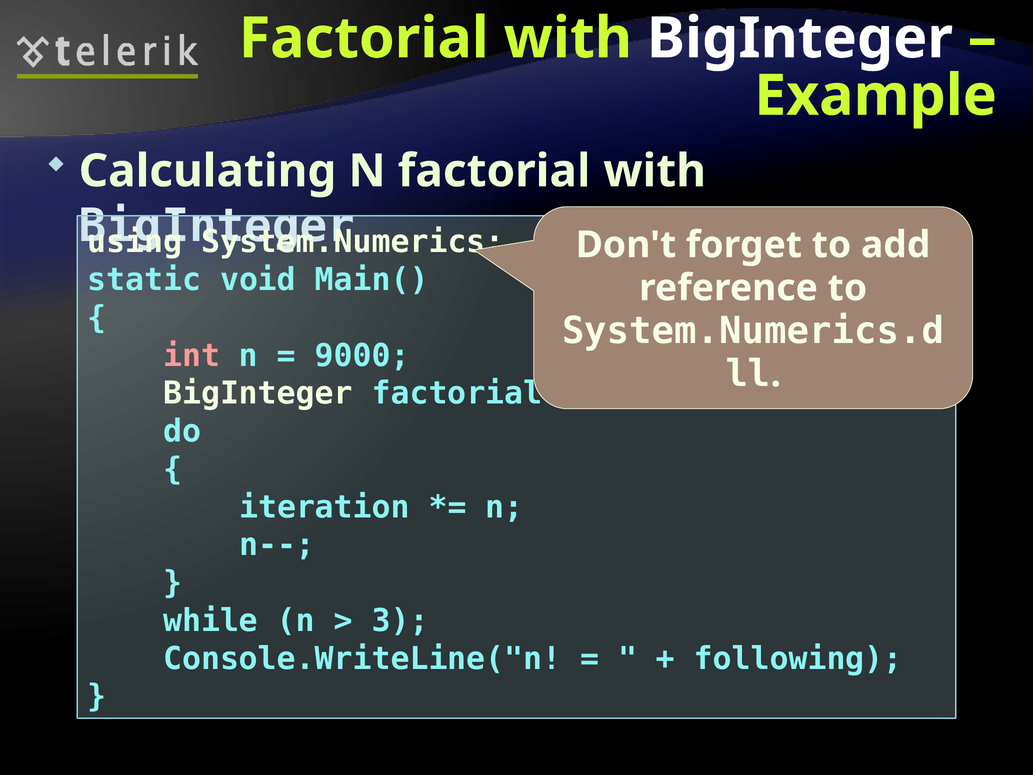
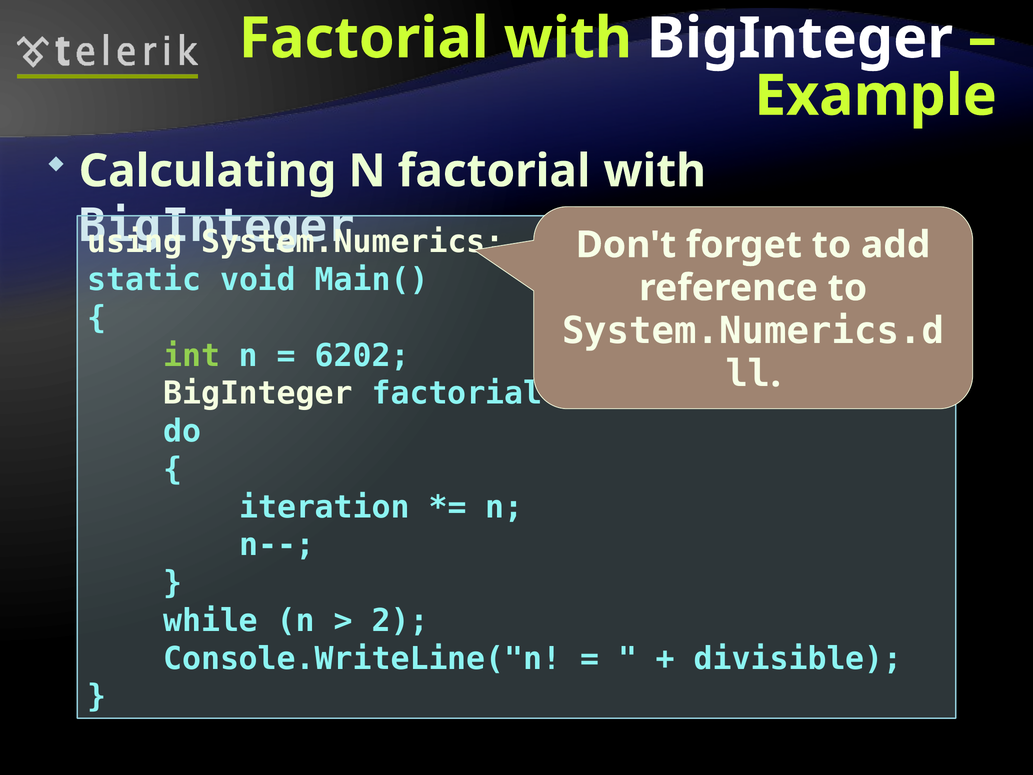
int colour: pink -> light green (192, 356)
9000: 9000 -> 6202 (362, 356)
3: 3 -> 2 (400, 621)
following: following -> divisible (798, 658)
